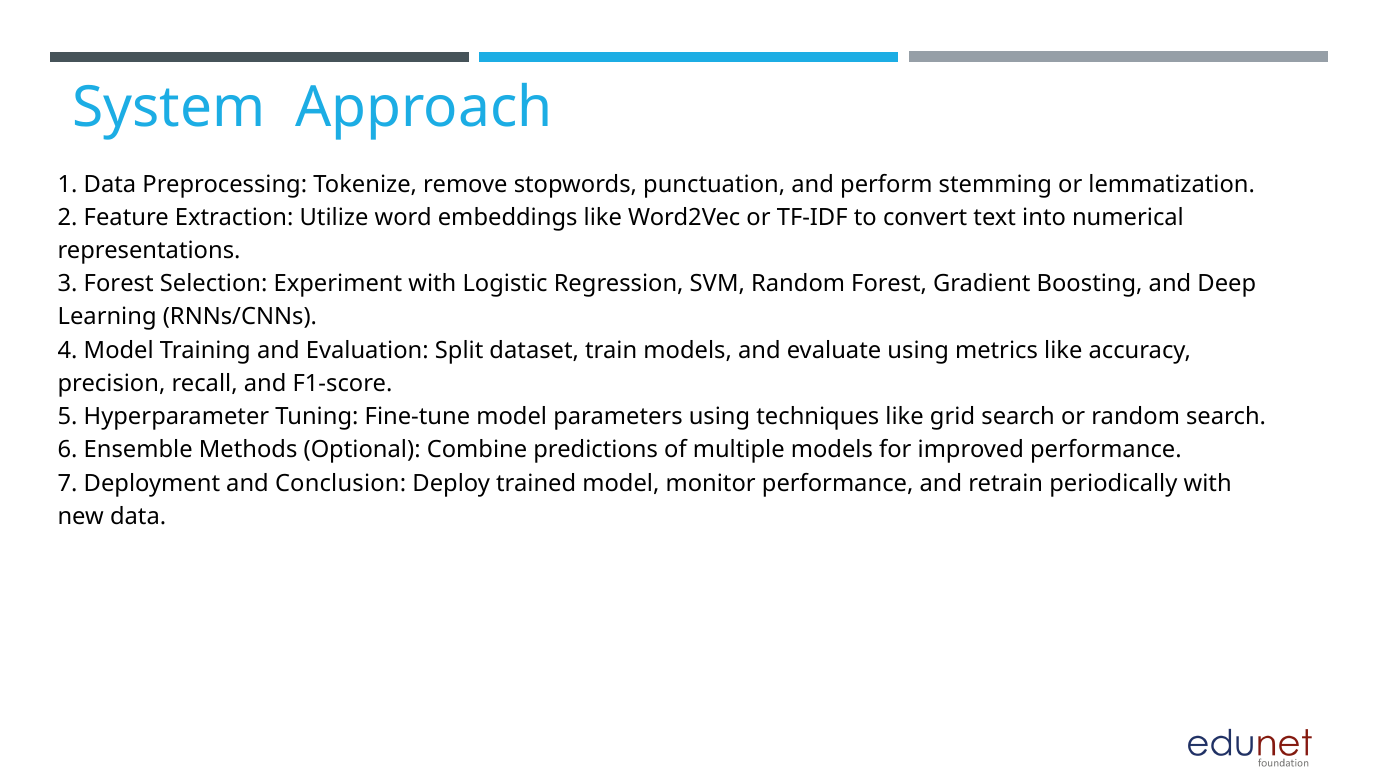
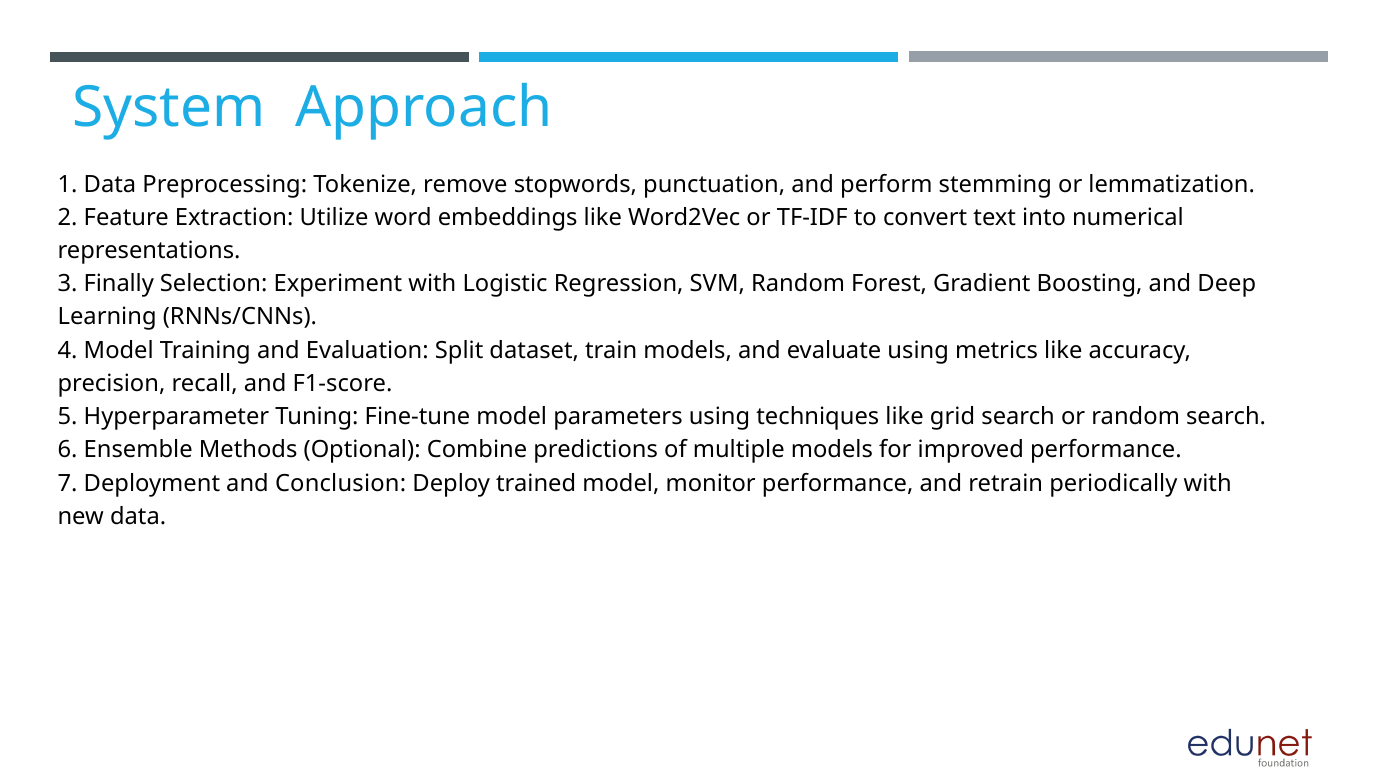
3 Forest: Forest -> Finally (119, 284)
